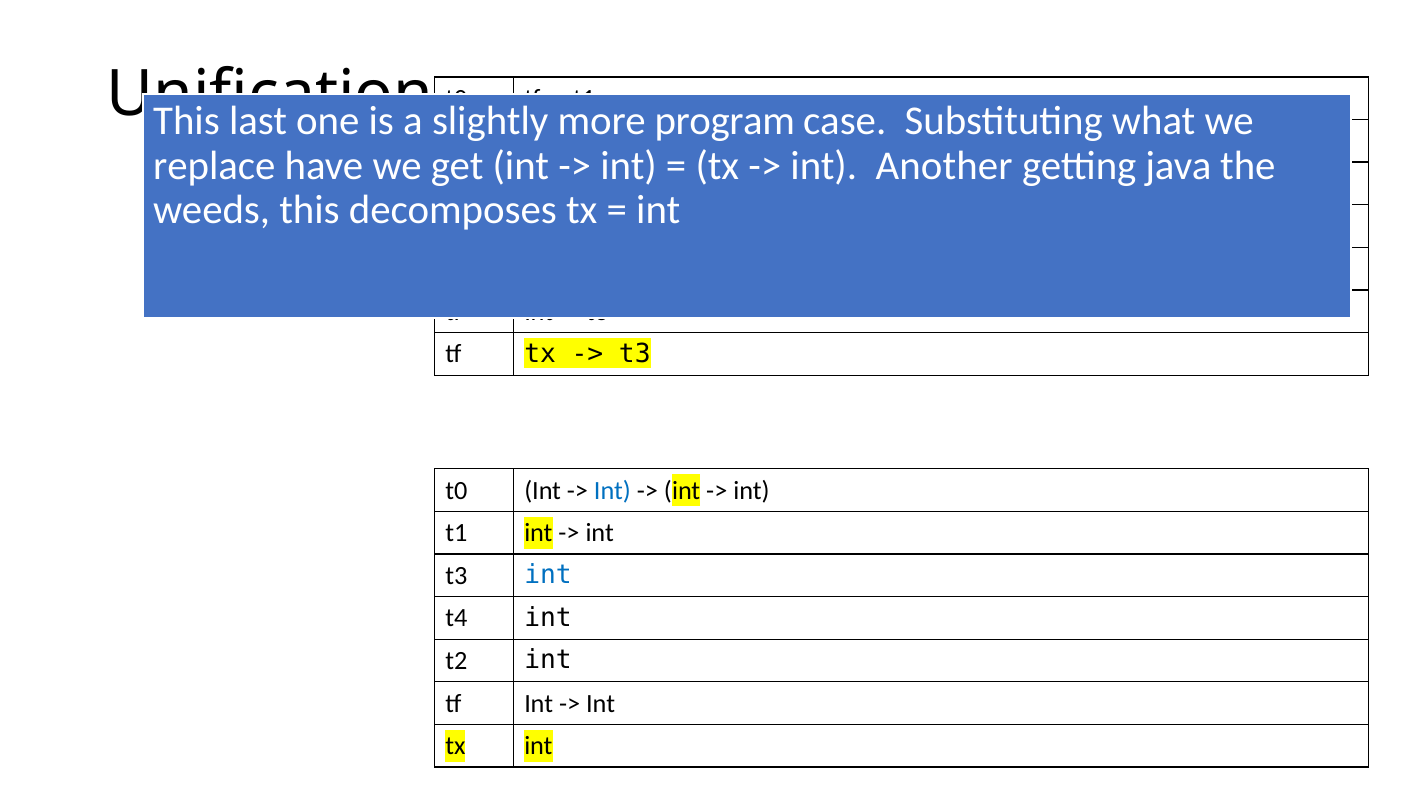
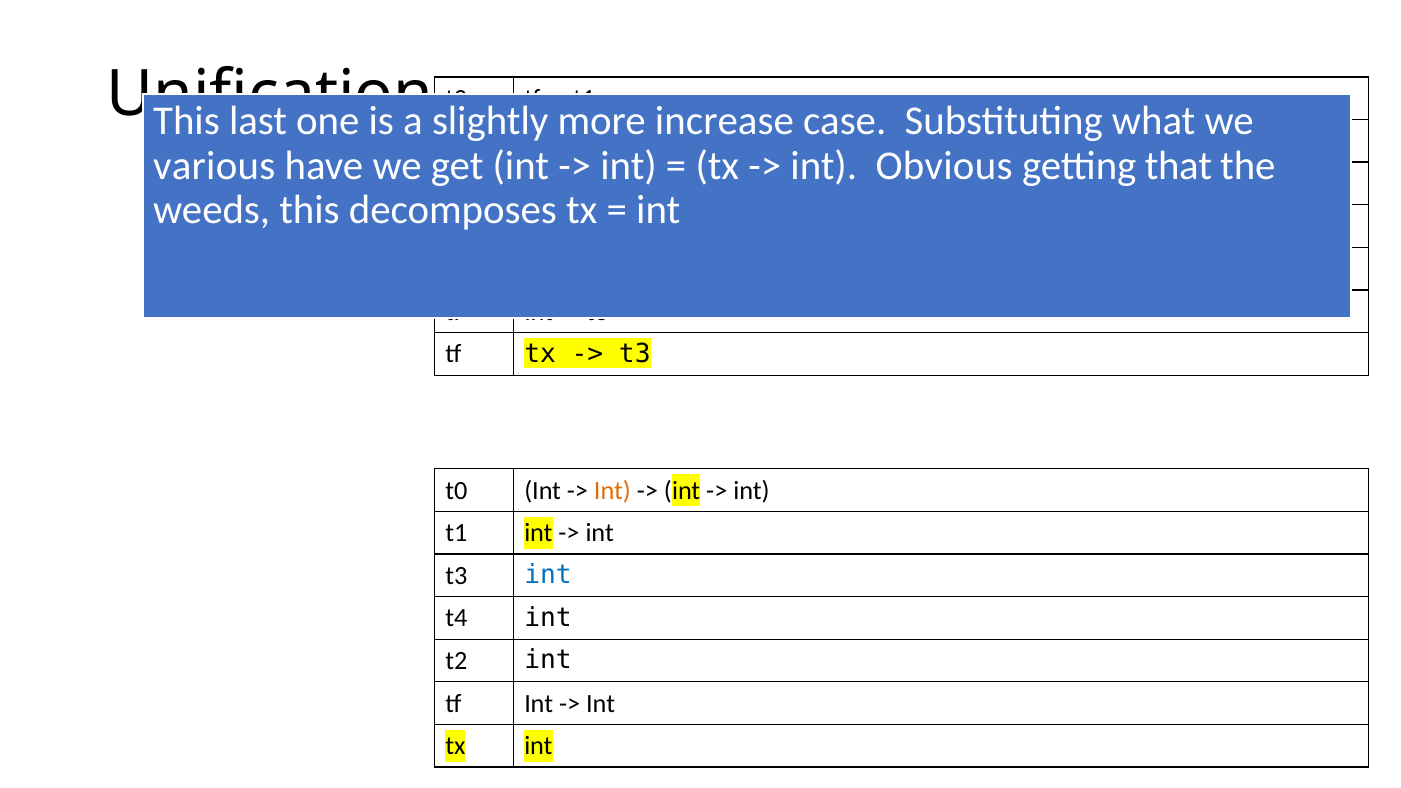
program: program -> increase (724, 121)
replace: replace -> various (214, 166)
Another: Another -> Obvious (944, 166)
java: java -> that (1179, 166)
Int colour: blue -> orange (612, 490)
